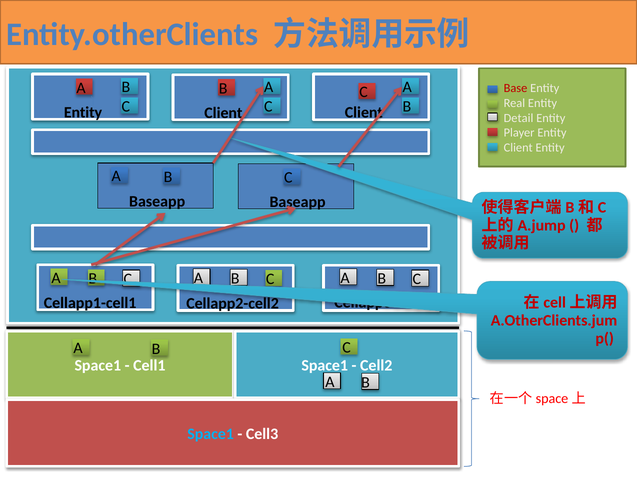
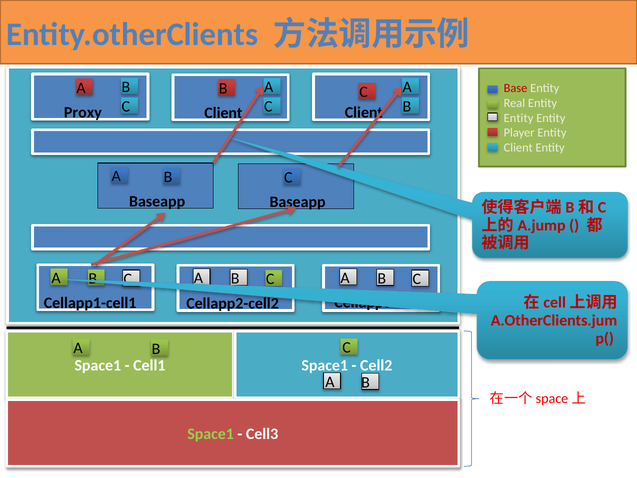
Entity: Entity -> Proxy (83, 112)
Detail: Detail -> Entity (519, 118)
Space1 colour: light blue -> light green (211, 434)
